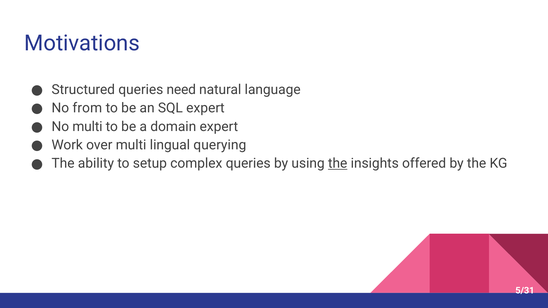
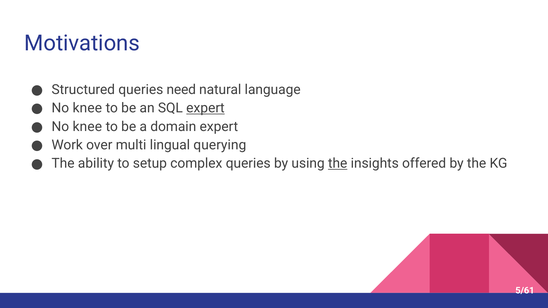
from: from -> knee (87, 108)
expert underline: none -> present (205, 108)
multi: multi -> knee (87, 127)
5/31: 5/31 -> 5/61 (525, 291)
